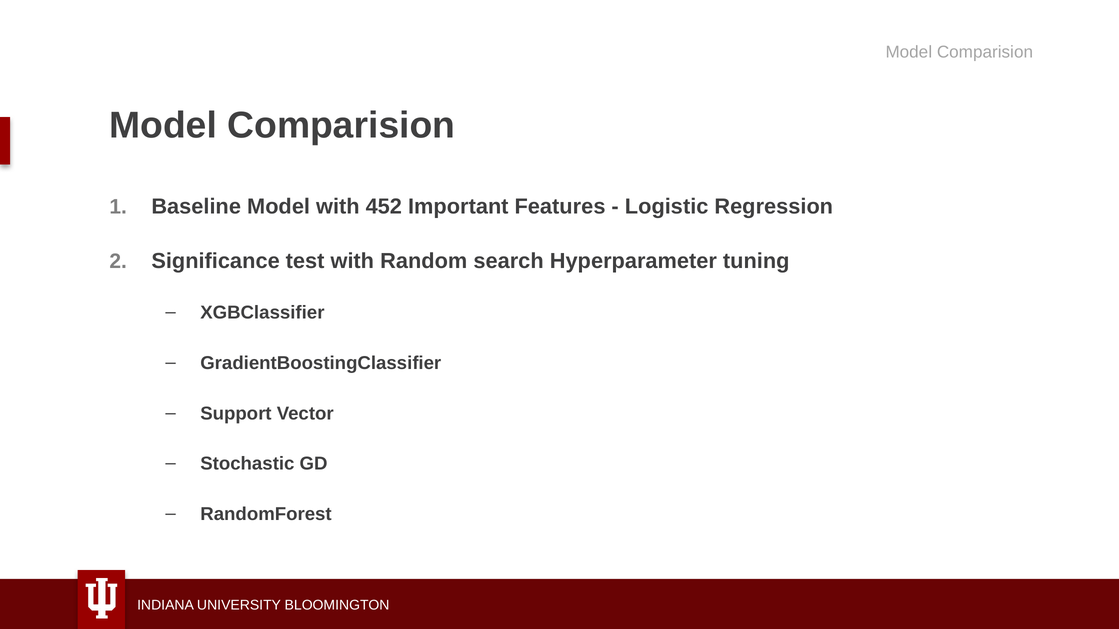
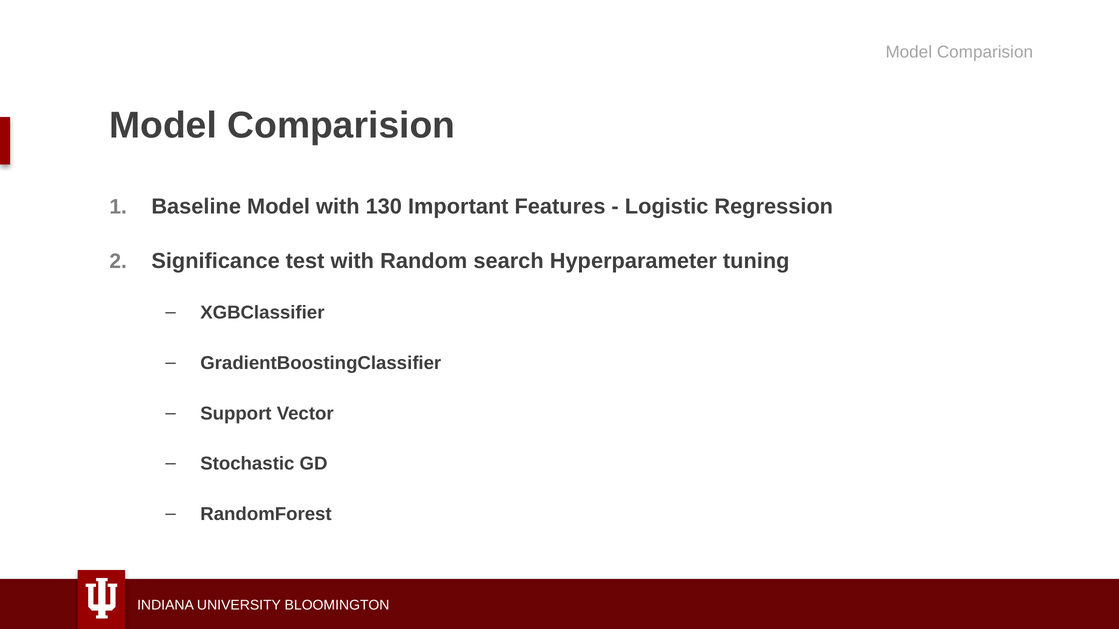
452: 452 -> 130 (384, 207)
